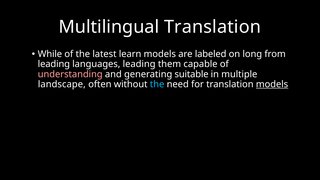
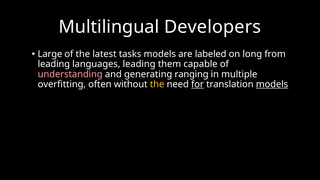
Multilingual Translation: Translation -> Developers (213, 27)
While: While -> Large (50, 54)
learn: learn -> tasks (130, 54)
suitable: suitable -> ranging (192, 74)
landscape: landscape -> overfitting (62, 84)
the colour: light blue -> yellow (157, 84)
for underline: none -> present (198, 84)
